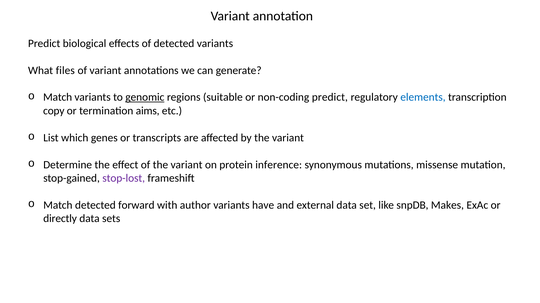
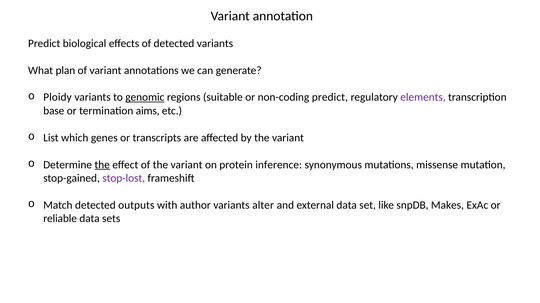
files: files -> plan (65, 71)
Match: Match -> Ploidy (58, 98)
elements colour: blue -> purple (423, 98)
copy: copy -> base (54, 111)
the underline: none -> present (102, 165)
forward: forward -> outputs (136, 206)
have: have -> alter (263, 206)
directly: directly -> reliable (60, 219)
